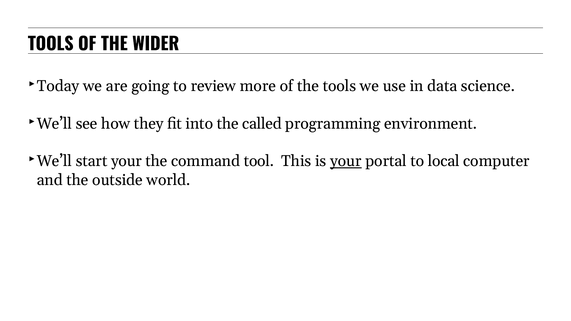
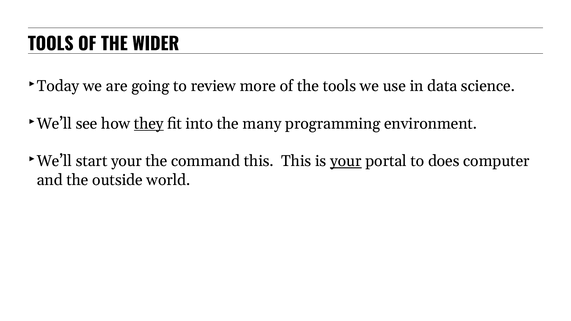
they underline: none -> present (149, 123)
called: called -> many (262, 123)
command tool: tool -> this (259, 161)
local: local -> does (444, 161)
